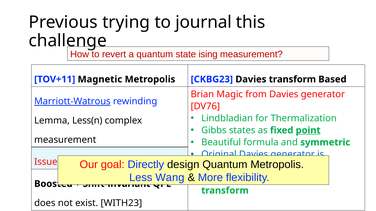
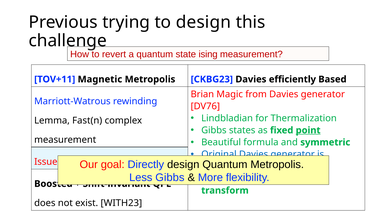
to journal: journal -> design (203, 22)
Davies transform: transform -> efficiently (292, 79)
Marriott-Watrous underline: present -> none (72, 102)
Less(n: Less(n -> Fast(n (87, 121)
Less Wang: Wang -> Gibbs (170, 178)
